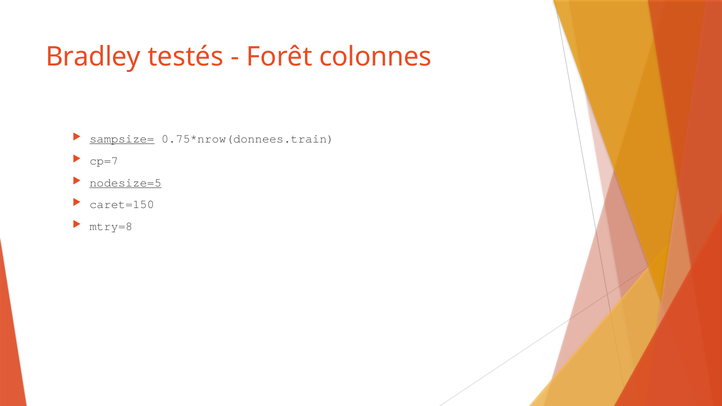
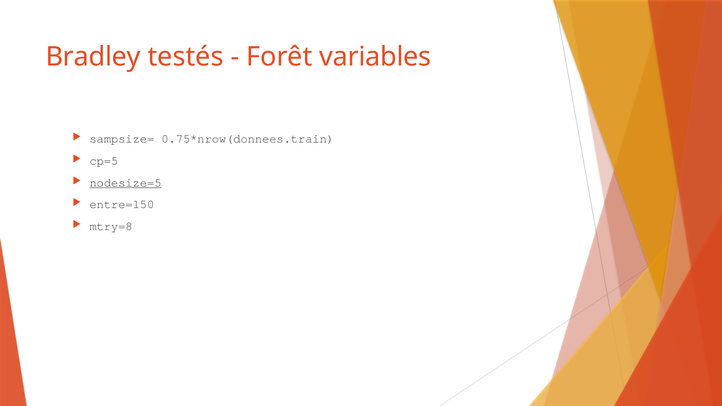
colonnes: colonnes -> variables (375, 57)
sampsize= underline: present -> none (122, 139)
cp=7: cp=7 -> cp=5 (104, 161)
caret=150: caret=150 -> entre=150 (122, 205)
